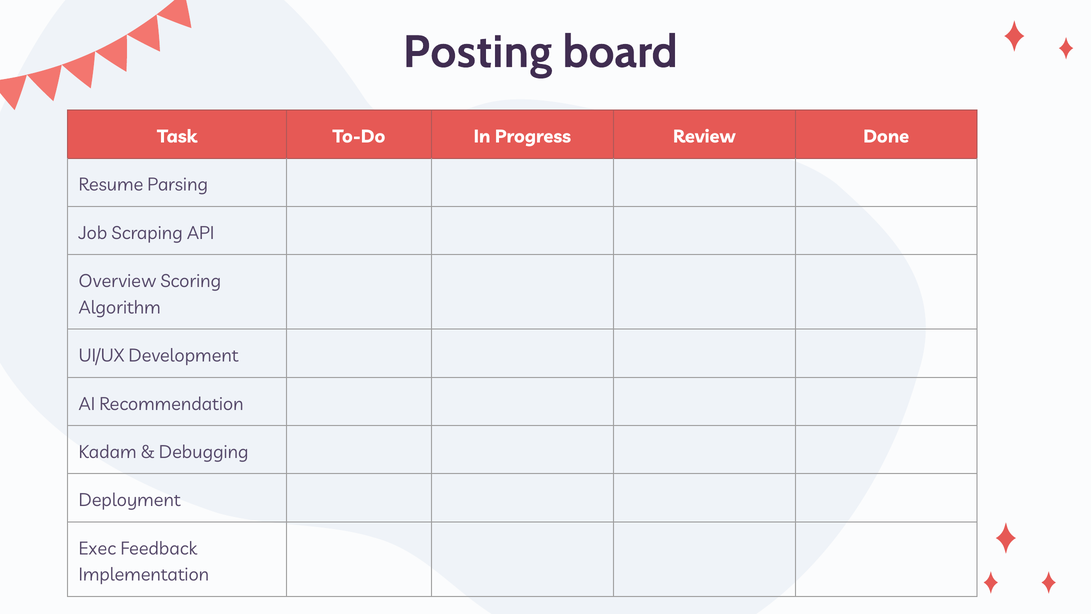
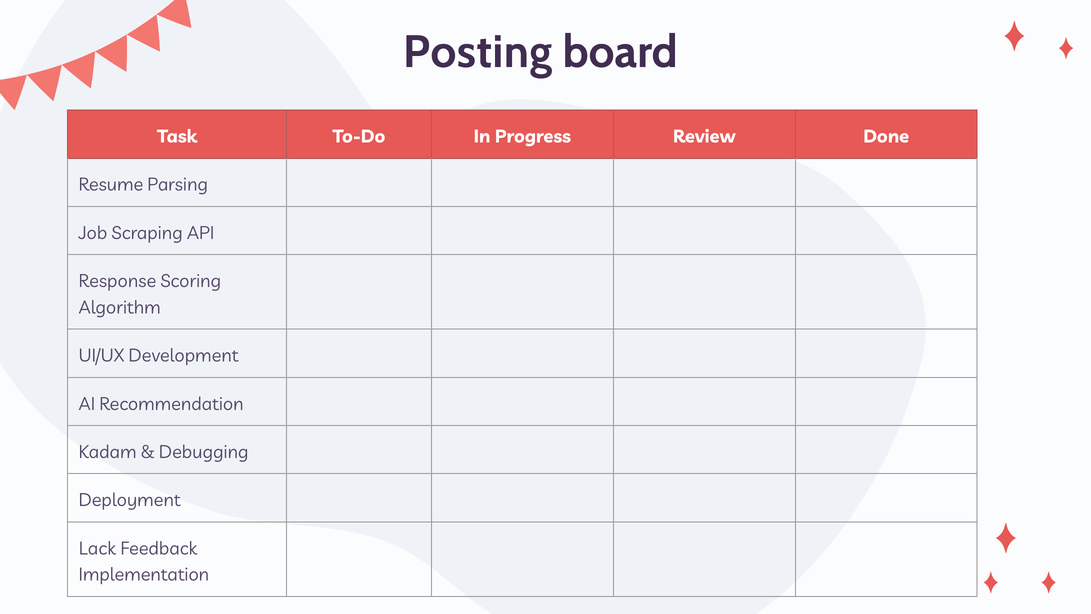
Overview: Overview -> Response (117, 281)
Exec: Exec -> Lack (97, 548)
